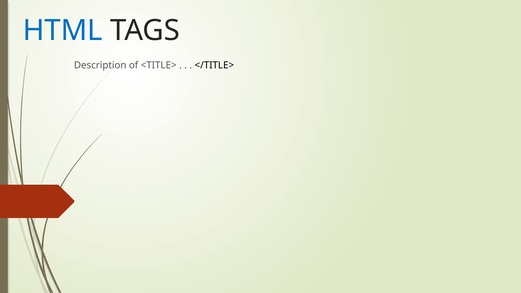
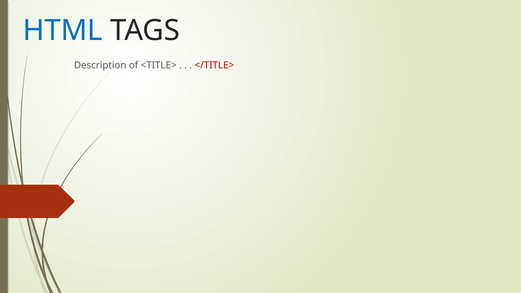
</TITLE> colour: black -> red (214, 65)
